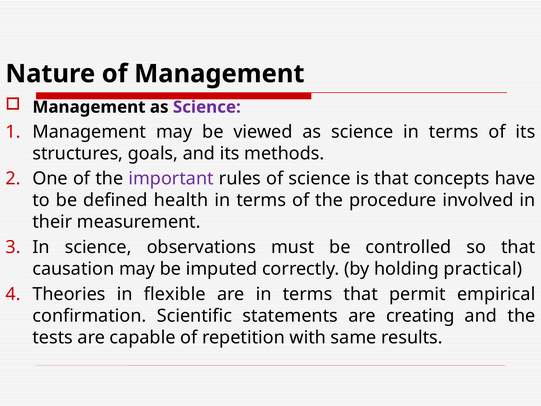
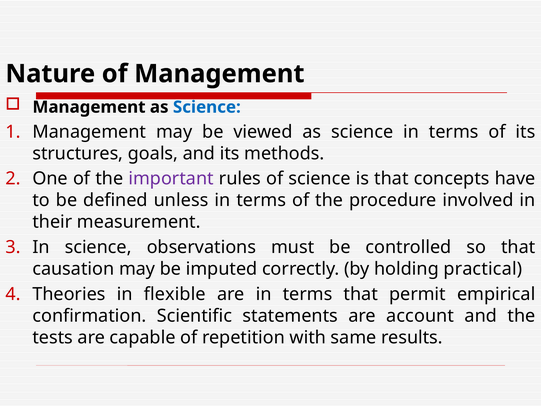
Science colour: purple -> blue (207, 107)
health: health -> unless (181, 200)
creating: creating -> account (420, 316)
